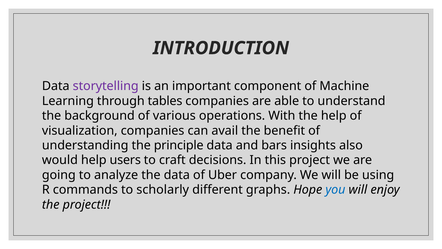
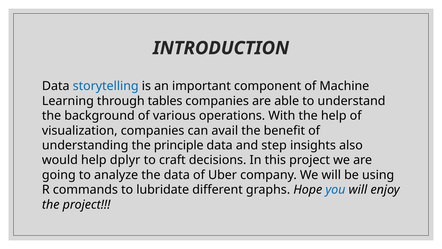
storytelling colour: purple -> blue (106, 86)
bars: bars -> step (274, 145)
users: users -> dplyr (125, 160)
scholarly: scholarly -> lubridate (163, 189)
